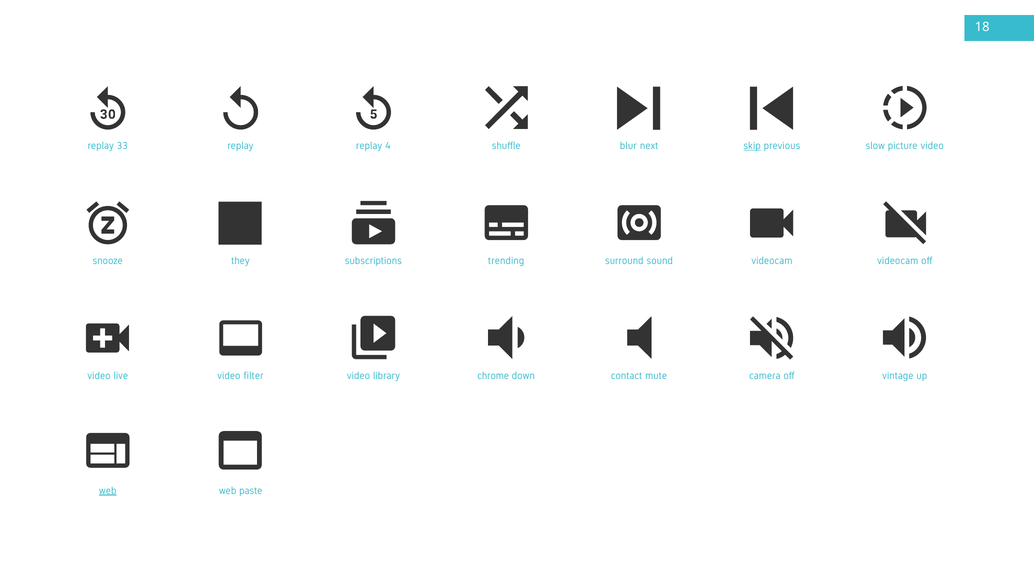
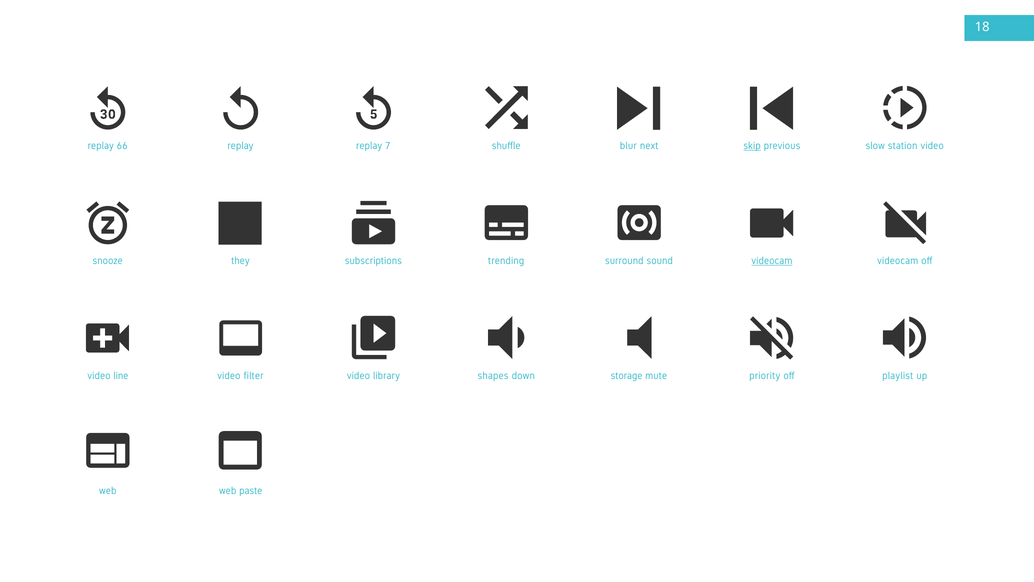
33: 33 -> 66 (122, 146)
4: 4 -> 7 (388, 146)
picture: picture -> station (903, 146)
videocam underline: none -> present (772, 261)
live: live -> line (121, 375)
chrome: chrome -> shapes (493, 375)
contact: contact -> storage (627, 375)
camera: camera -> priority (765, 375)
vintage: vintage -> playlist (898, 375)
web underline: present -> none (108, 490)
